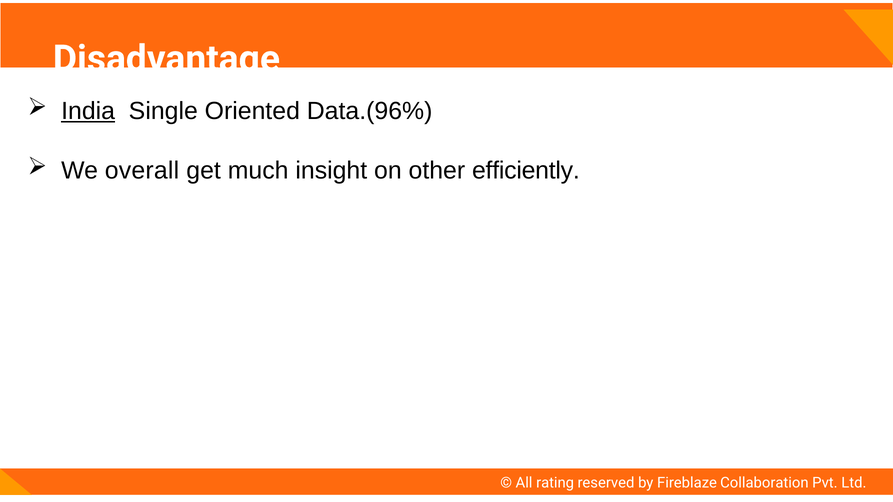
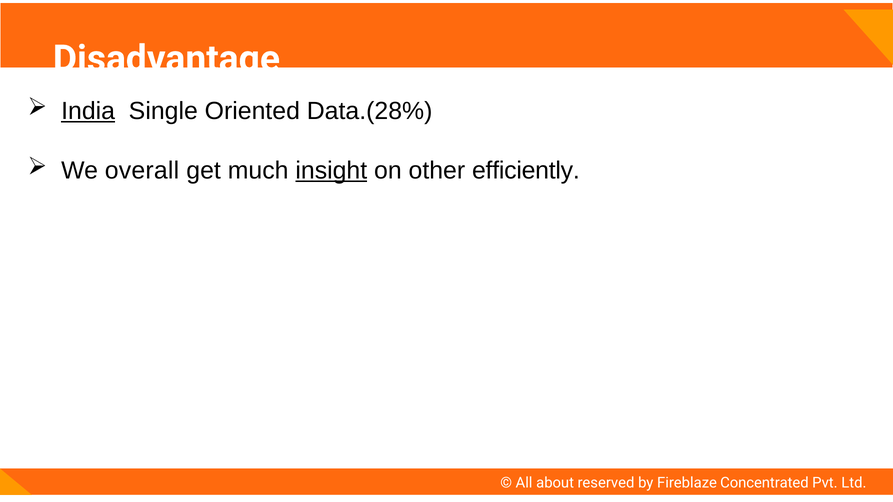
Data.(96%: Data.(96% -> Data.(28% (370, 111)
insight underline: none -> present (331, 171)
rating: rating -> about (555, 483)
Collaboration: Collaboration -> Concentrated (764, 483)
